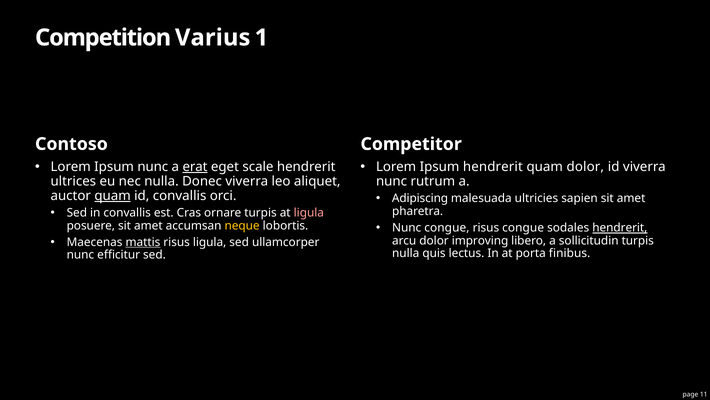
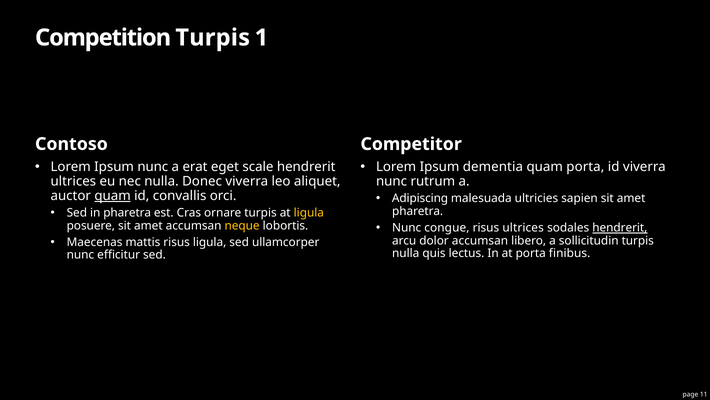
Competition Varius: Varius -> Turpis (213, 38)
erat underline: present -> none (195, 167)
Ipsum hendrerit: hendrerit -> dementia (493, 167)
quam dolor: dolor -> porta (585, 167)
in convallis: convallis -> pharetra (127, 213)
ligula colour: pink -> yellow (309, 213)
risus congue: congue -> ultrices (523, 228)
mattis underline: present -> none (143, 242)
dolor improving: improving -> accumsan (480, 240)
